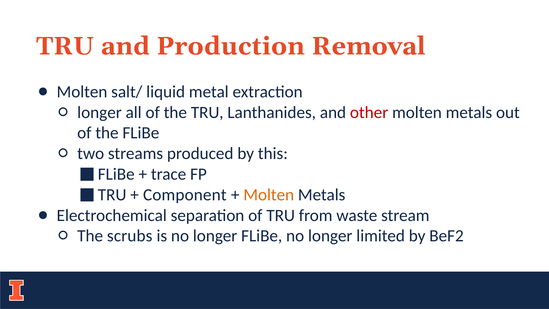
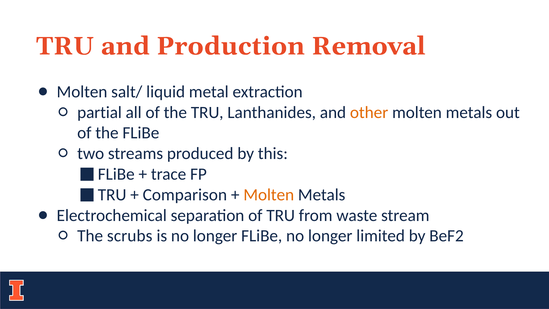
longer: longer -> partial (100, 112)
other colour: red -> orange (369, 112)
Component: Component -> Comparison (185, 195)
